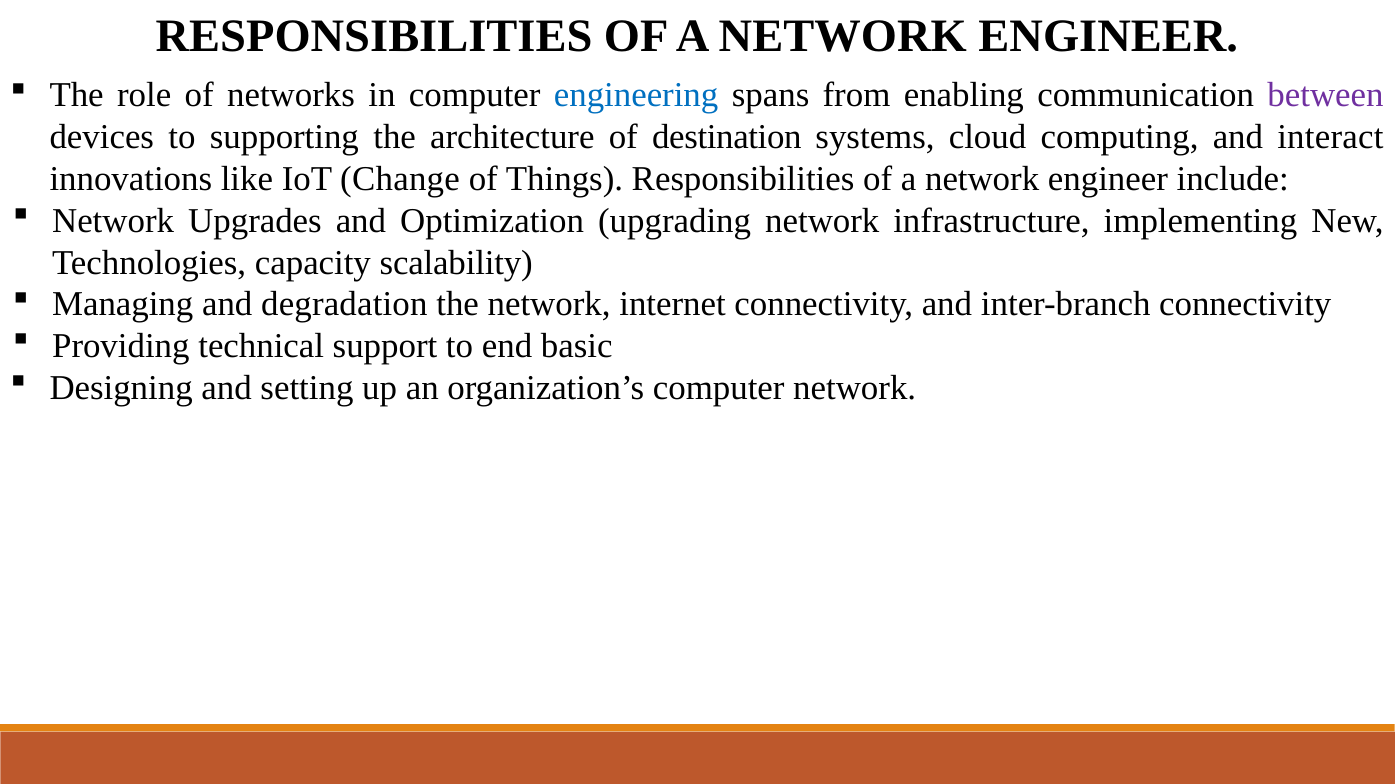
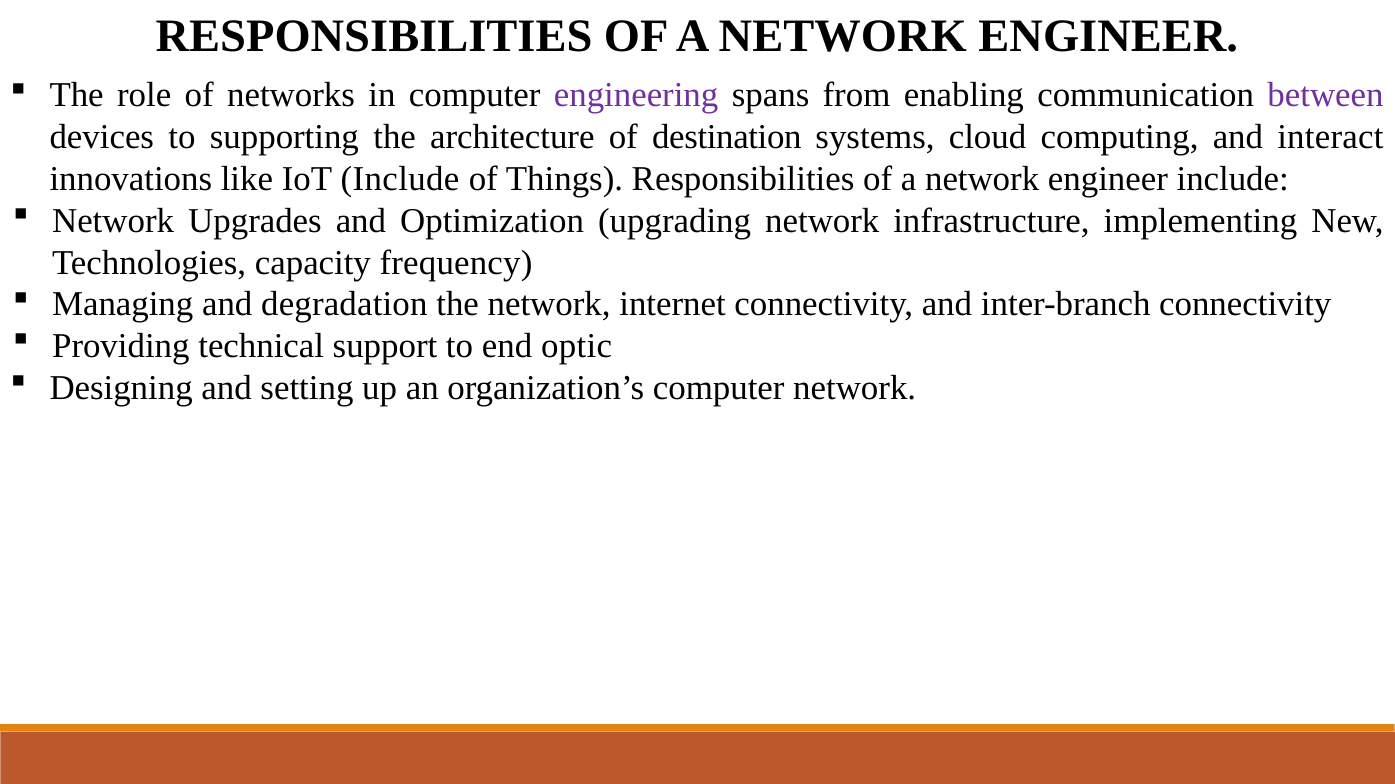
engineering colour: blue -> purple (636, 95)
IoT Change: Change -> Include (400, 179)
scalability: scalability -> frequency (456, 263)
basic: basic -> optic (577, 346)
